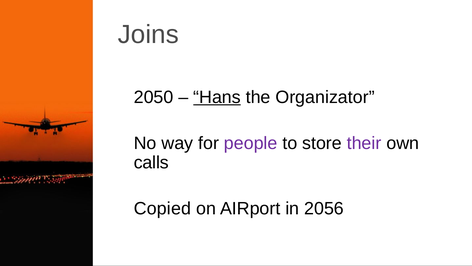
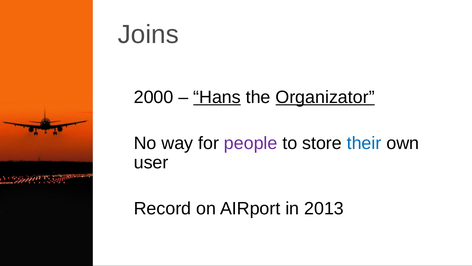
2050: 2050 -> 2000 (154, 97)
Organizator underline: none -> present (325, 97)
their colour: purple -> blue (364, 143)
calls: calls -> user (151, 162)
Copied: Copied -> Record (163, 208)
2056: 2056 -> 2013 (324, 208)
